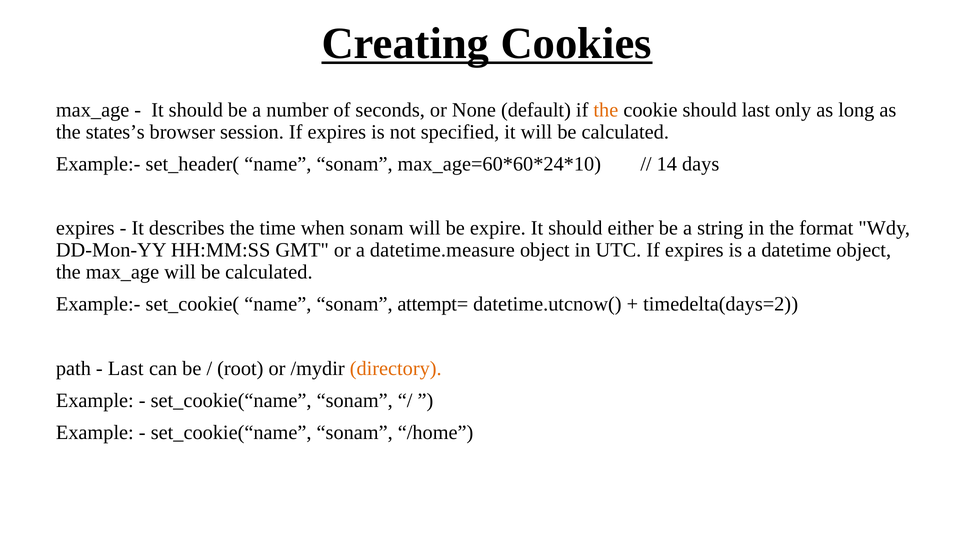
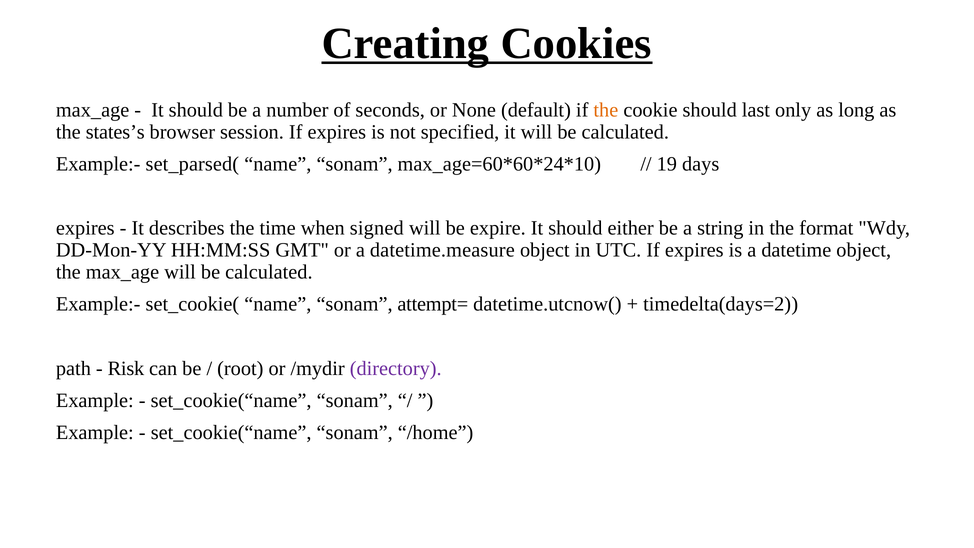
set_header(: set_header( -> set_parsed( (192, 164)
14: 14 -> 19 (667, 164)
when sonam: sonam -> signed (377, 228)
Last: Last -> Risk (126, 368)
directory colour: orange -> purple (396, 368)
